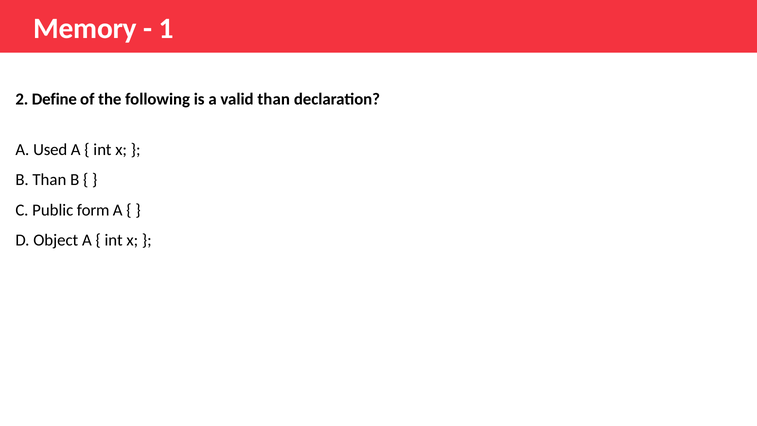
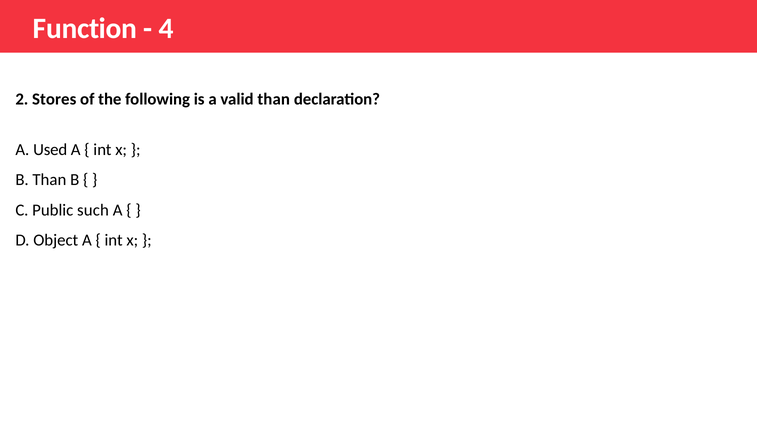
Memory: Memory -> Function (85, 28)
1: 1 -> 4 (166, 28)
Define: Define -> Stores (54, 99)
form: form -> such (93, 210)
